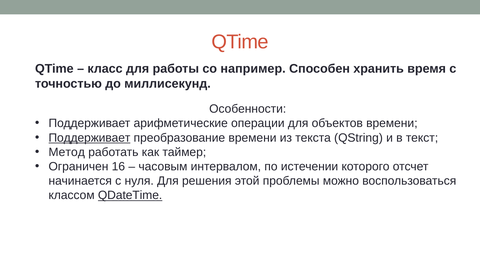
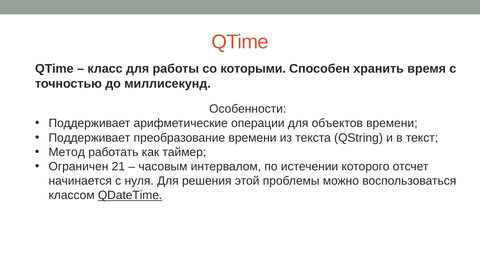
например: например -> которыми (253, 69)
Поддерживает underline: present -> none (89, 138)
16: 16 -> 21 (118, 167)
